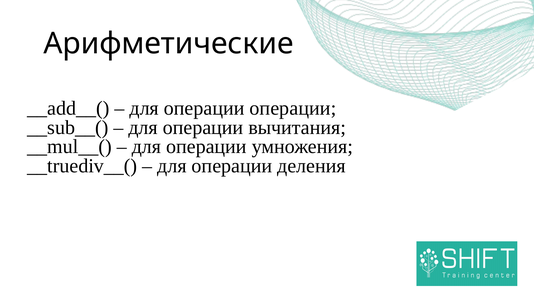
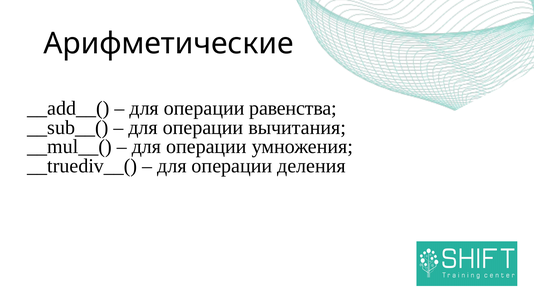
операции операции: операции -> равенства (293, 108)
